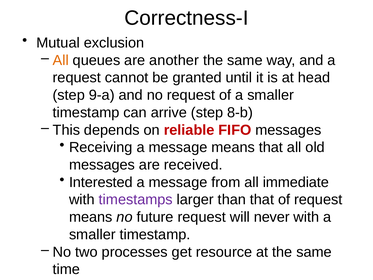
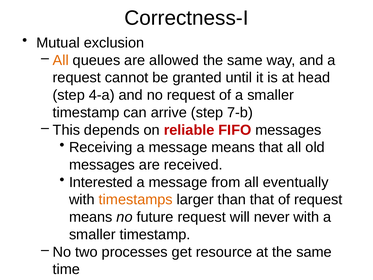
another: another -> allowed (174, 60)
9-a: 9-a -> 4-a (102, 95)
8-b: 8-b -> 7-b (240, 112)
immediate: immediate -> eventually (296, 182)
timestamps colour: purple -> orange (136, 200)
